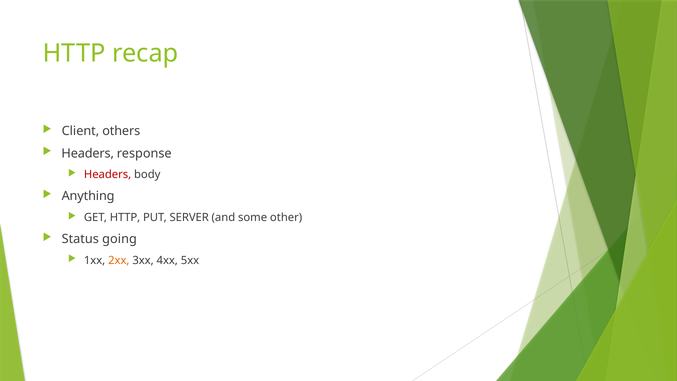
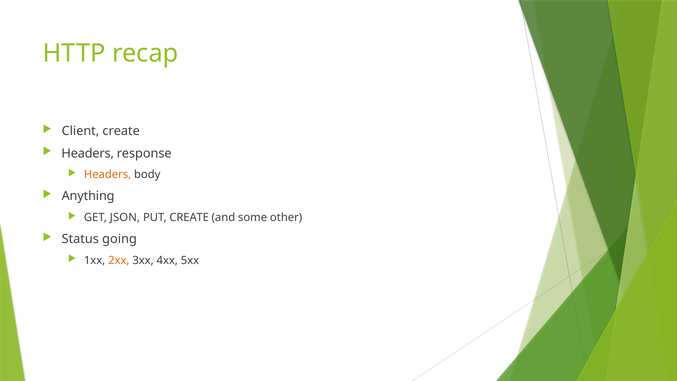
Client others: others -> create (121, 131)
Headers colour: red -> orange (108, 175)
GET HTTP: HTTP -> JSON (125, 218)
PUT SERVER: SERVER -> CREATE (189, 218)
